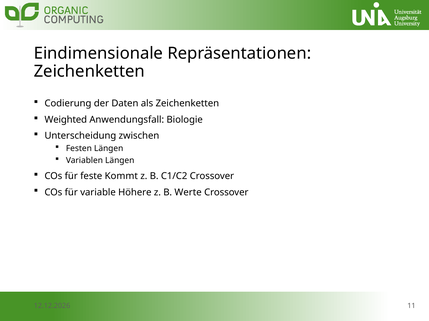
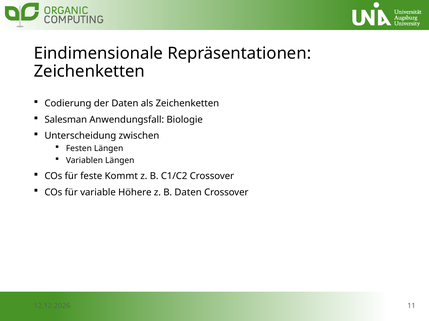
Weighted: Weighted -> Salesman (66, 120)
B Werte: Werte -> Daten (188, 193)
